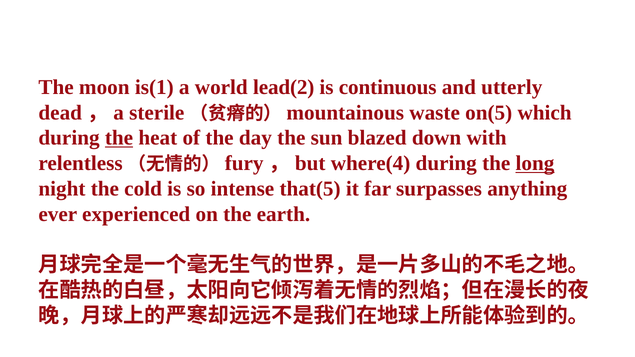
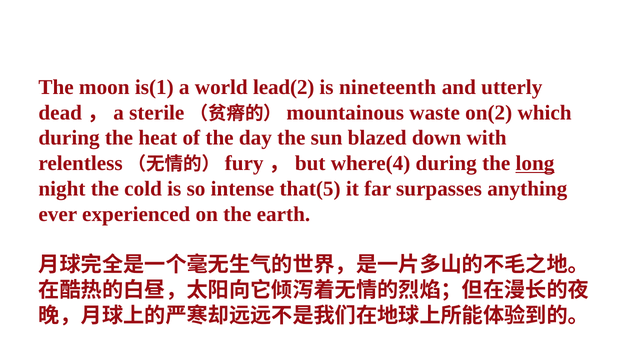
continuous: continuous -> nineteenth (388, 87)
on(5: on(5 -> on(2 (489, 113)
the underline: present -> none (119, 138)
